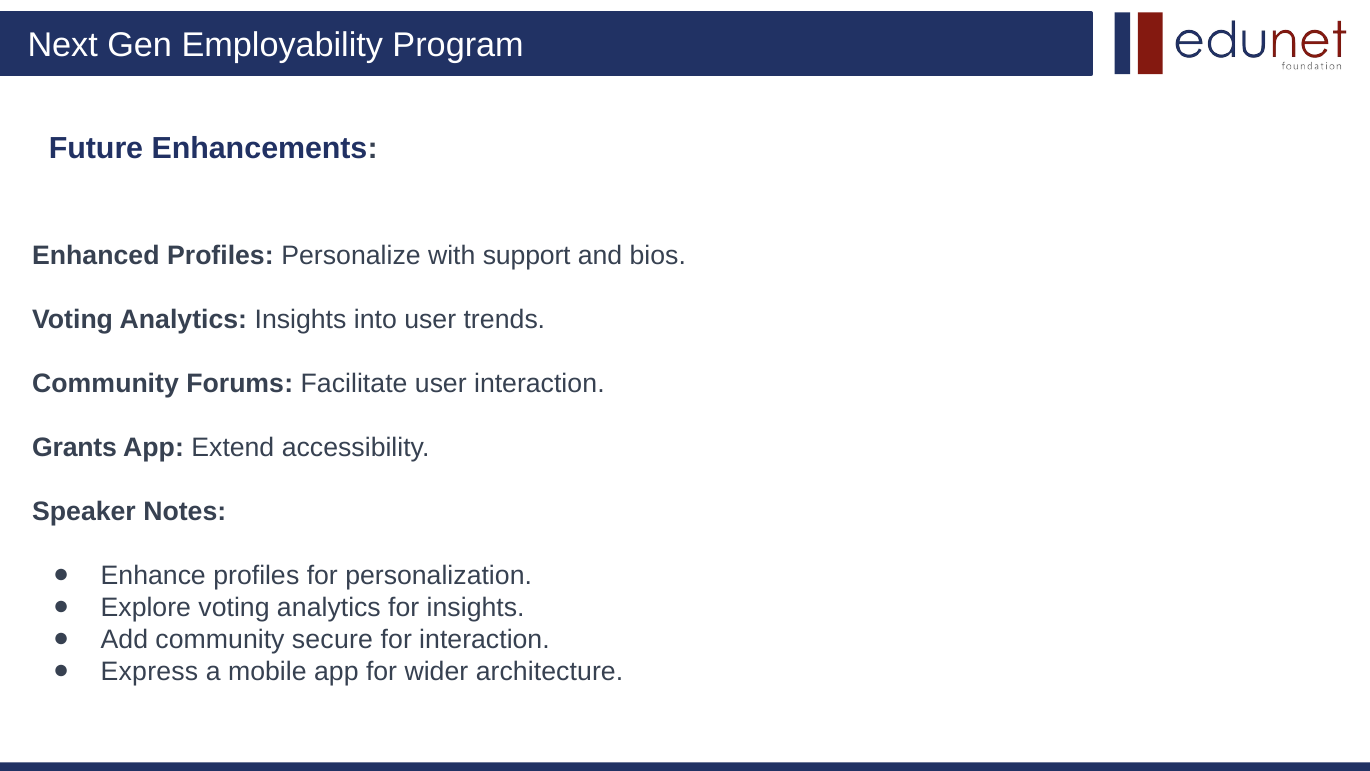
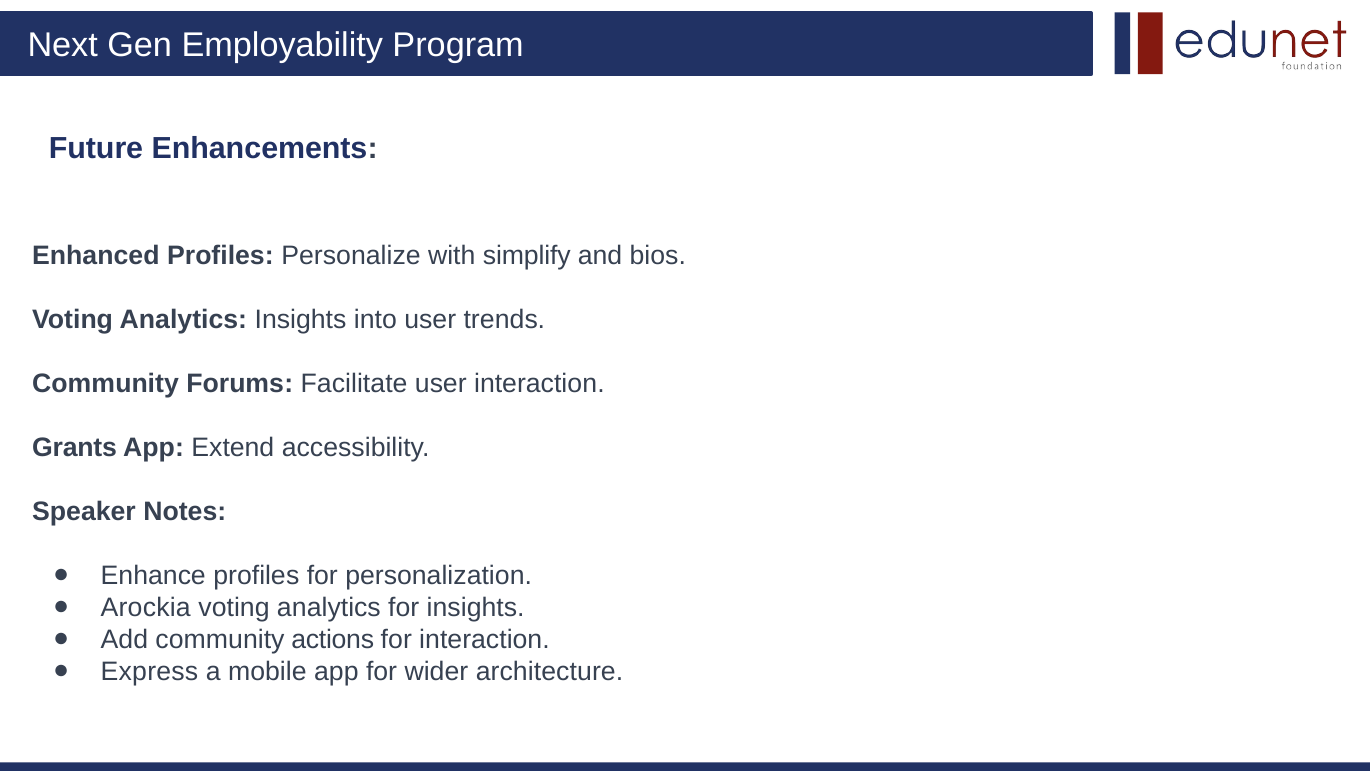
support: support -> simplify (527, 255)
Explore: Explore -> Arockia (146, 607)
secure: secure -> actions (333, 639)
